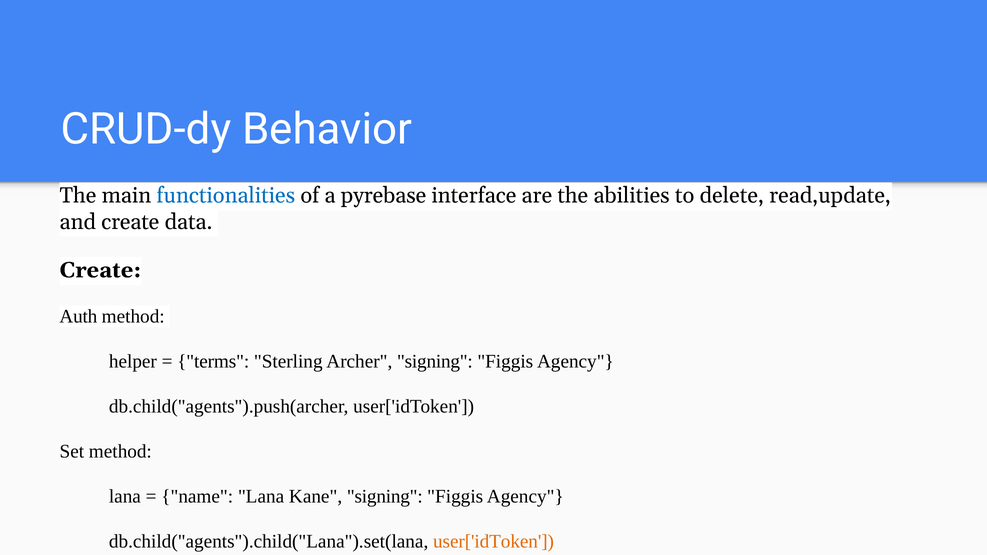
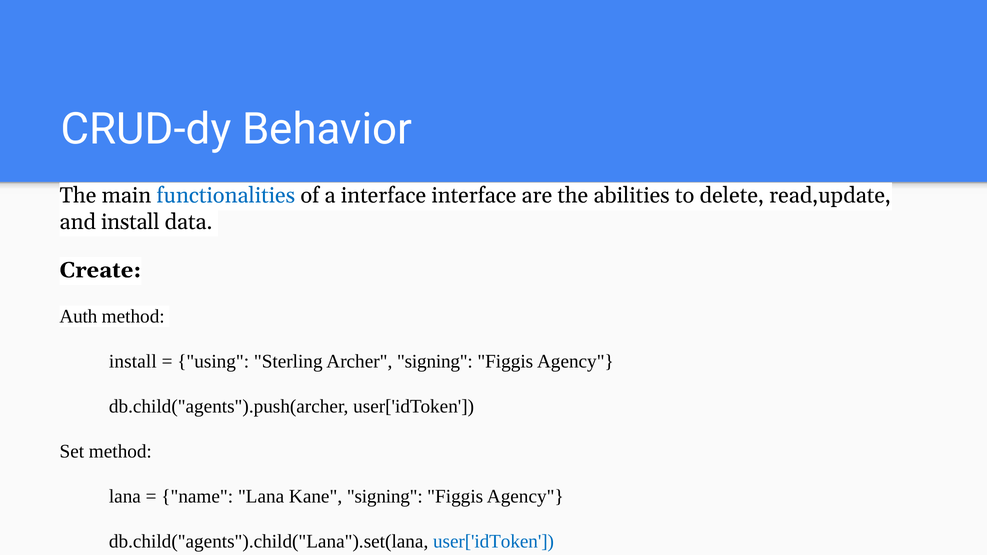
a pyrebase: pyrebase -> interface (383, 196)
and create: create -> install (130, 222)
helper: helper -> install (133, 362)
terms: terms -> using (213, 362)
user['idToken colour: orange -> blue (494, 541)
